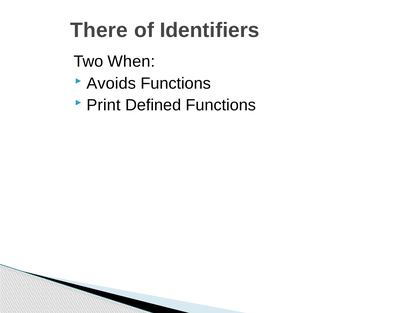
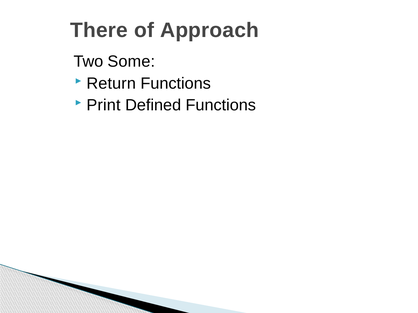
Identifiers: Identifiers -> Approach (210, 30)
When: When -> Some (131, 62)
Avoids: Avoids -> Return (111, 83)
